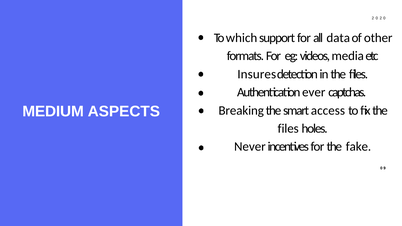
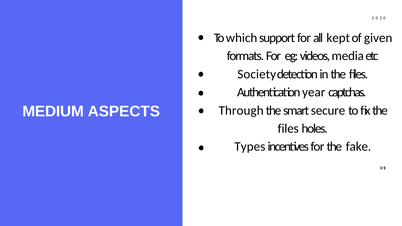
data: data -> kept (338, 38)
other: other -> given (378, 38)
Insures: Insures -> Society (257, 74)
ever: ever -> year (314, 92)
Breaking: Breaking -> Through (241, 110)
access: access -> secure (328, 110)
Never: Never -> Types (250, 147)
